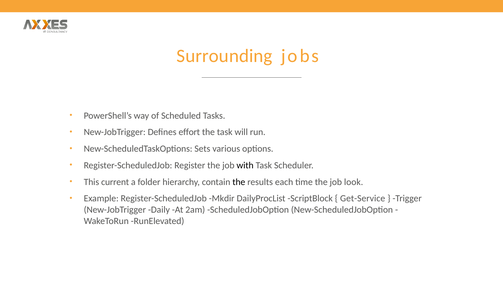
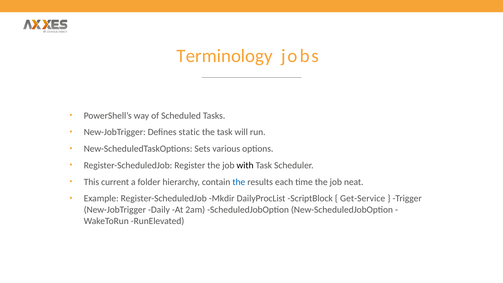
Surrounding: Surrounding -> Terminology (225, 56)
effort: effort -> static (189, 132)
the colour: black -> blue (239, 182)
look: look -> neat (354, 182)
